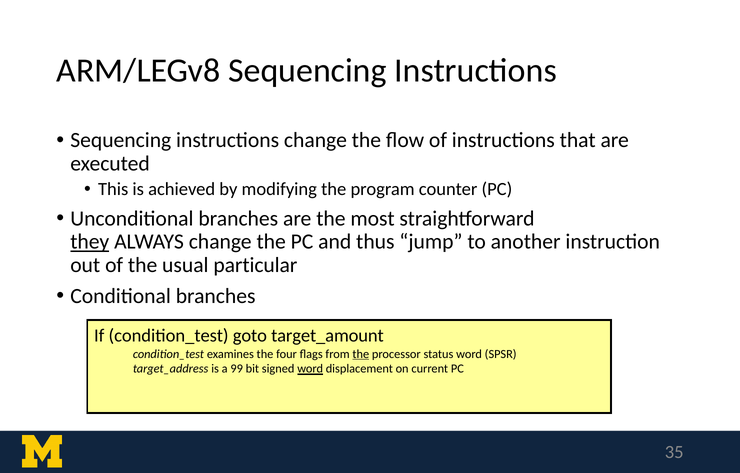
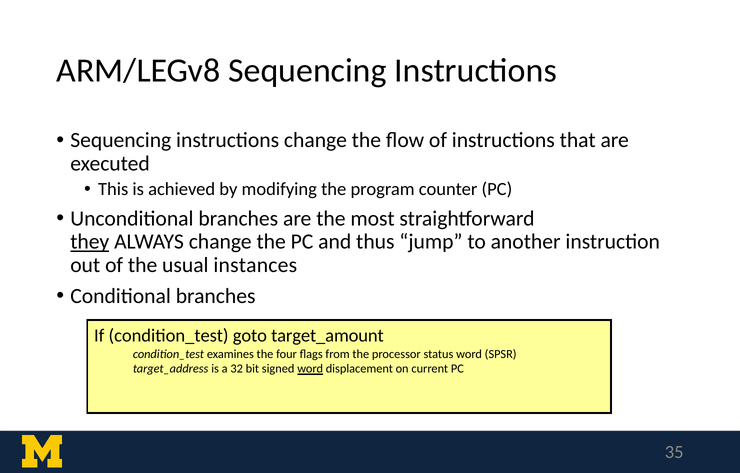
particular: particular -> instances (255, 265)
the underline: present -> none (361, 354)
99: 99 -> 32 (237, 369)
